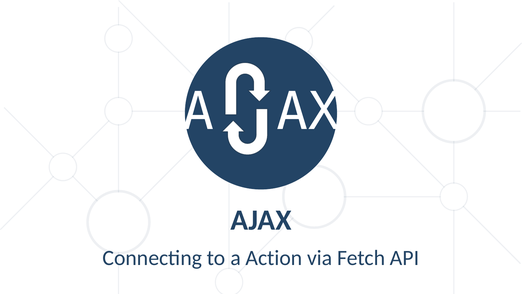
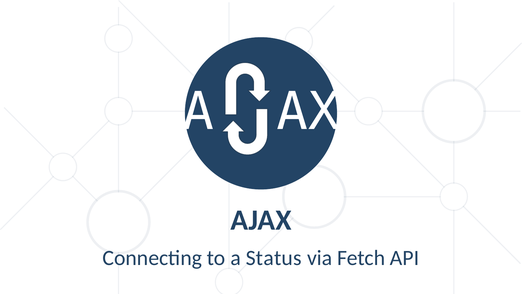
Action: Action -> Status (274, 258)
